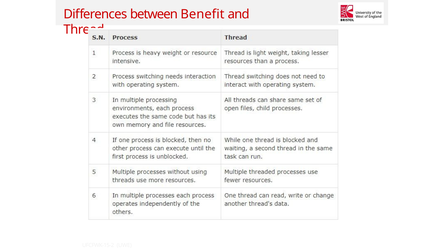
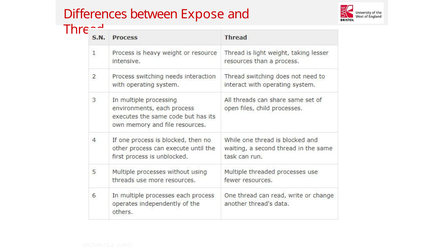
Benefit: Benefit -> Expose (202, 14)
